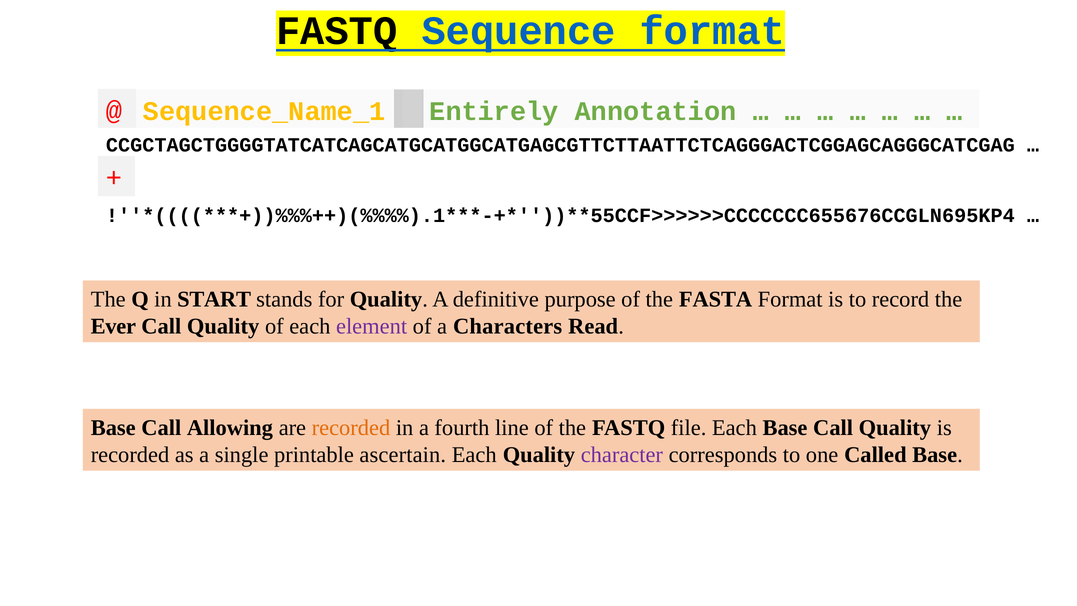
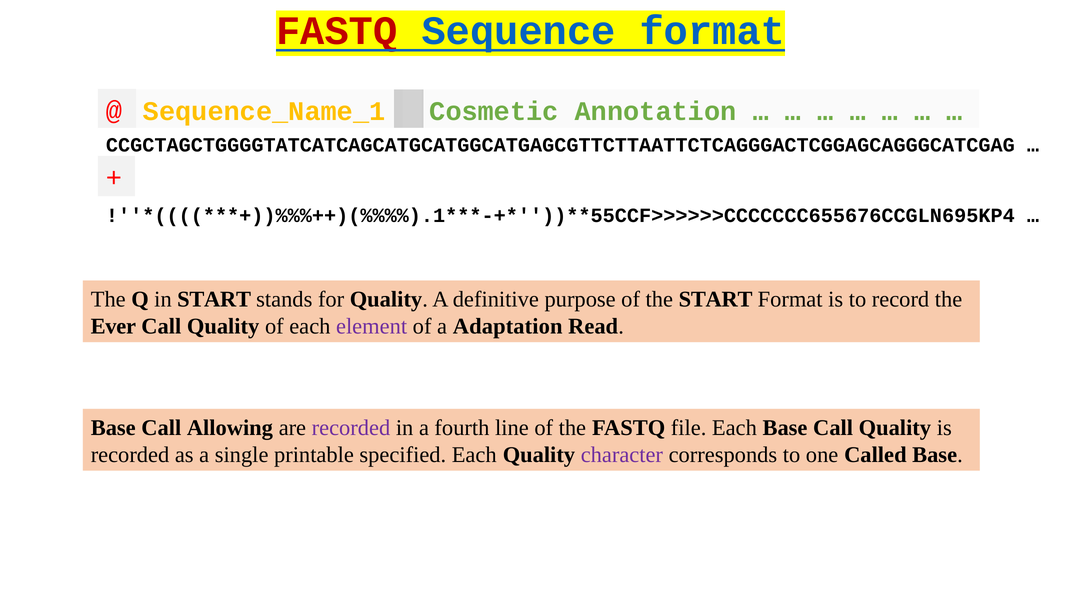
FASTQ colour: black -> red (337, 31)
Entirely: Entirely -> Cosmetic (494, 111)
the FASTA: FASTA -> START (716, 299)
Characters: Characters -> Adaptation (508, 326)
recorded colour: orange -> purple (351, 428)
ascertain: ascertain -> specified (403, 455)
